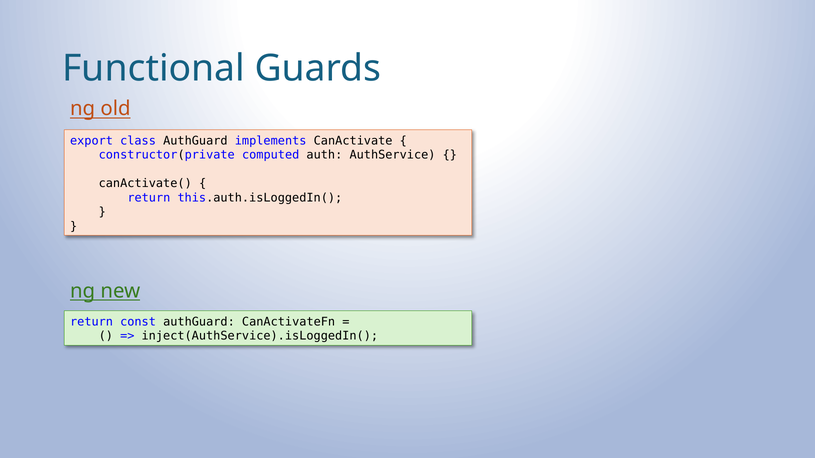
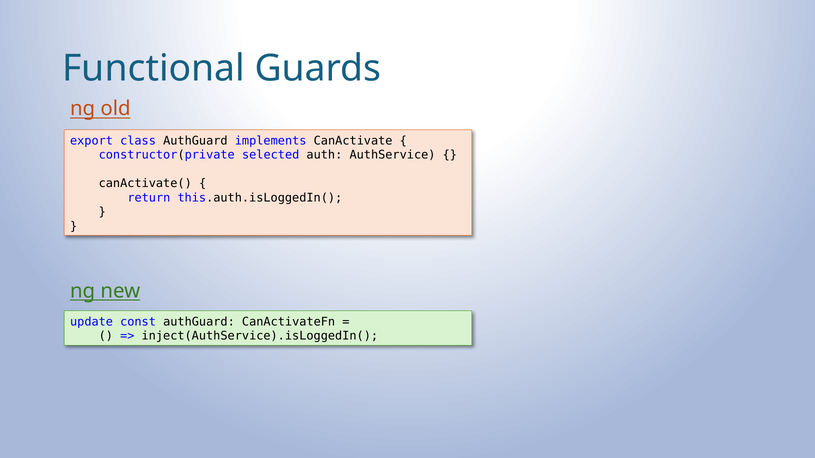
computed: computed -> selected (271, 155)
return: return -> update (92, 322)
